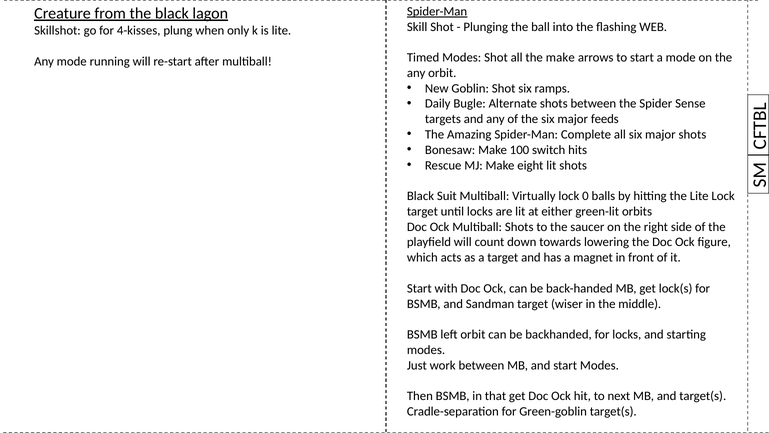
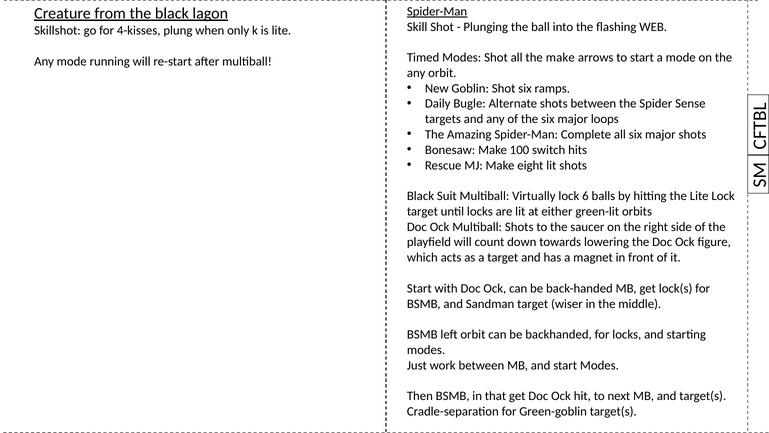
feeds: feeds -> loops (605, 119)
0: 0 -> 6 (585, 196)
